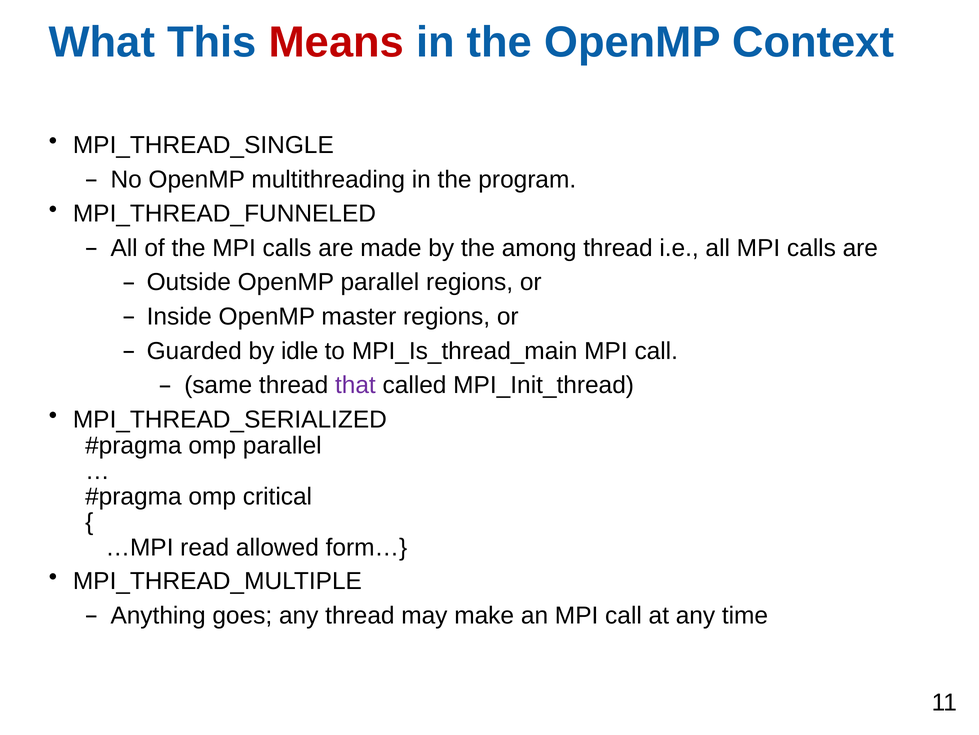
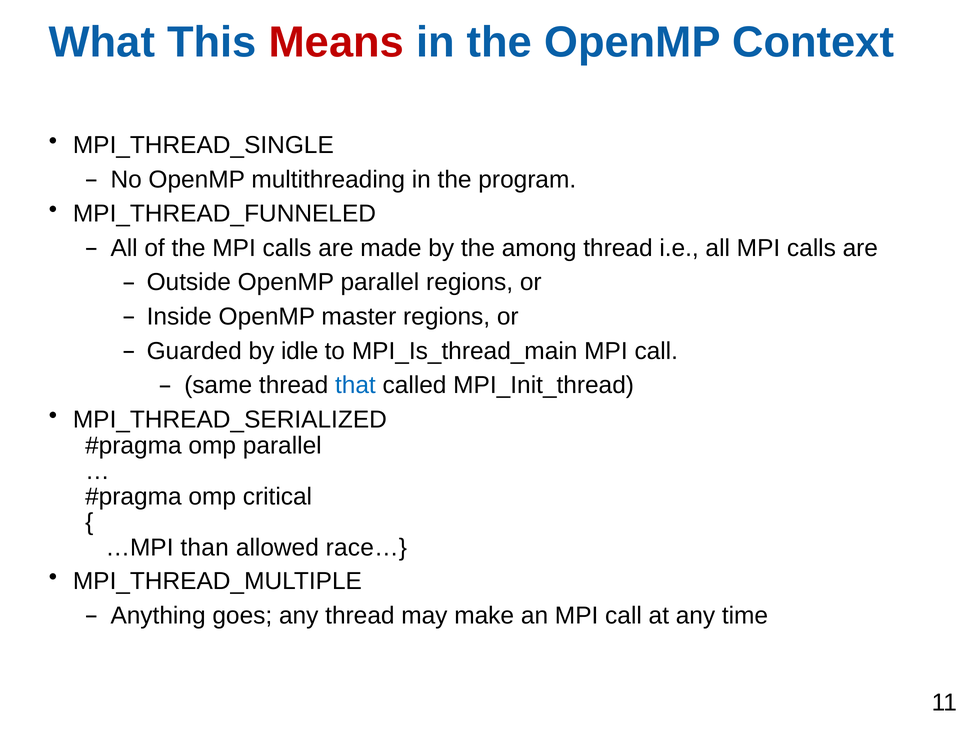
that colour: purple -> blue (355, 385)
read: read -> than (205, 547)
form…: form… -> race… (366, 547)
